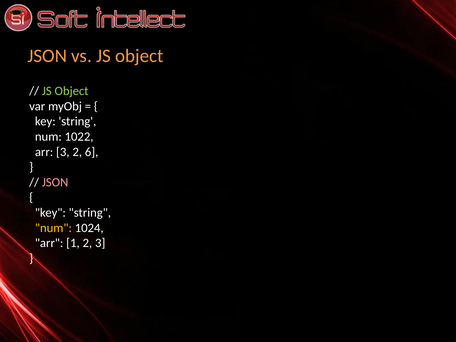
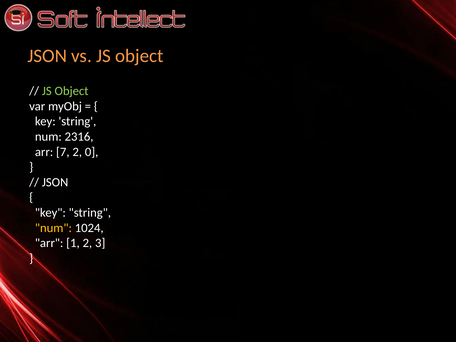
1022: 1022 -> 2316 (79, 137)
arr 3: 3 -> 7 (63, 152)
6: 6 -> 0 (92, 152)
JSON colour: pink -> white (55, 182)
